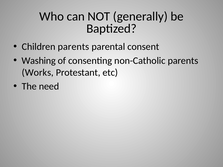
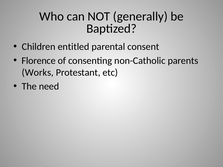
Children parents: parents -> entitled (74, 47)
Washing: Washing -> Florence (39, 61)
